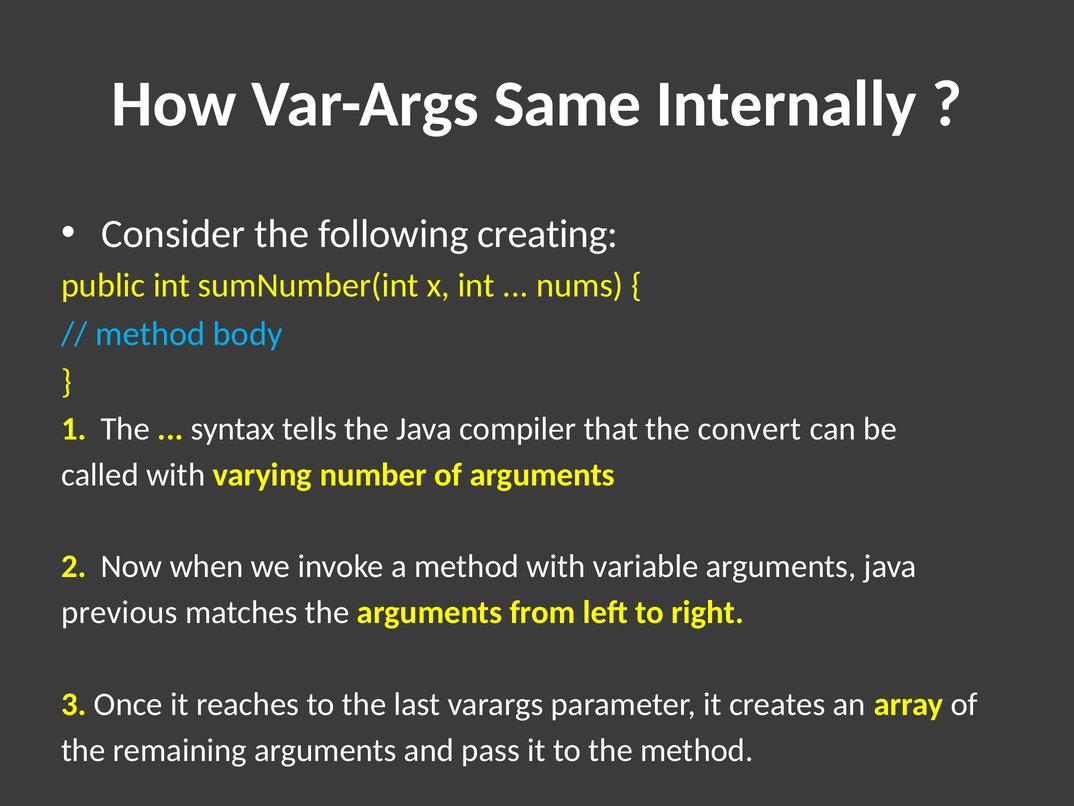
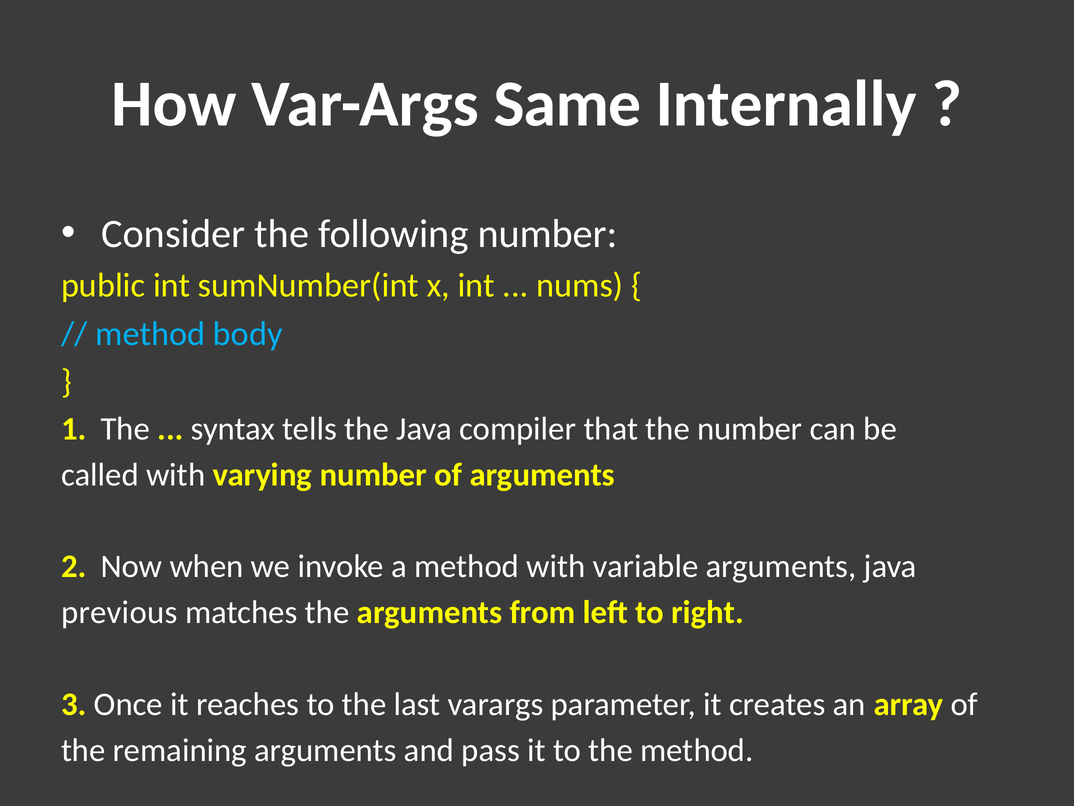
following creating: creating -> number (548, 234)
the convert: convert -> number (750, 428)
